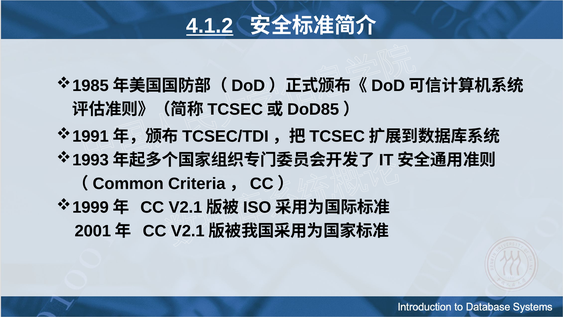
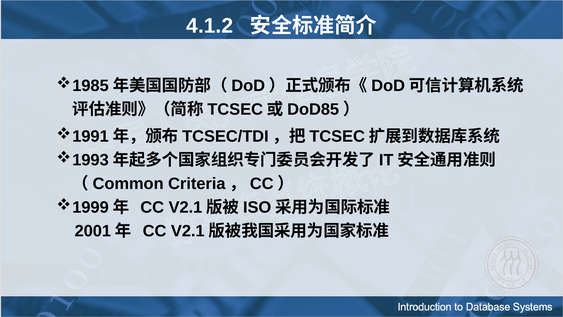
4.1.2 underline: present -> none (210, 26)
